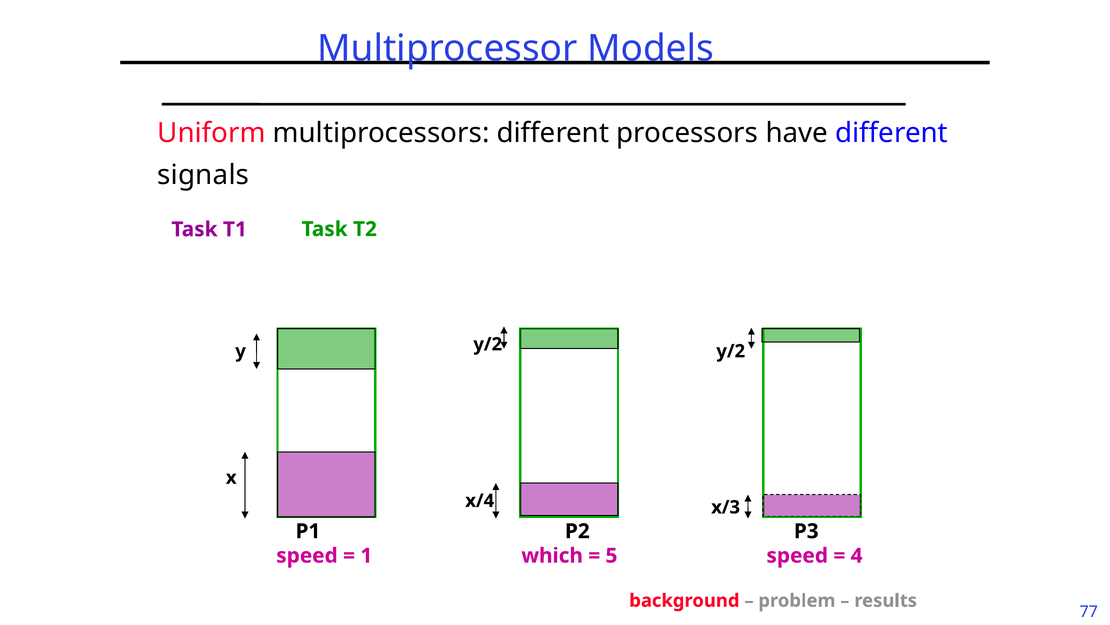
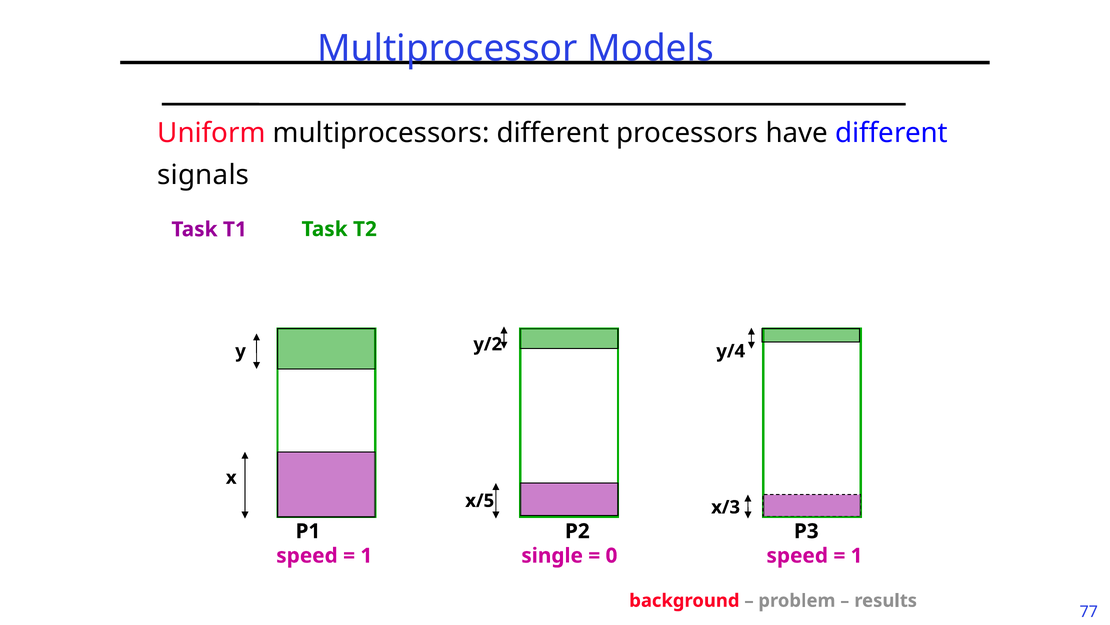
y/2 y/2: y/2 -> y/4 (731, 351)
x/4: x/4 -> x/5 (480, 500)
which: which -> single (552, 555)
5: 5 -> 0 (611, 555)
4: 4 -> 1 (857, 555)
